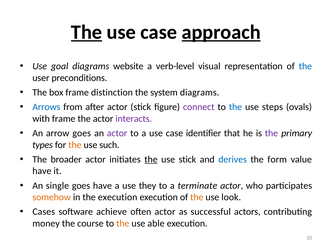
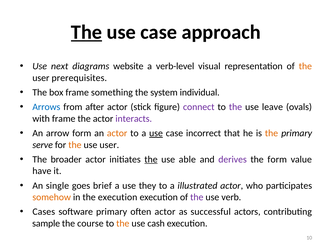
approach underline: present -> none (221, 32)
goal: goal -> next (60, 66)
the colour: blue -> orange (305, 66)
preconditions: preconditions -> prerequisites (79, 78)
distinction: distinction -> something (112, 92)
system diagrams: diagrams -> individual (200, 92)
the colour: blue -> purple (235, 107)
steps: steps -> leave (272, 107)
arrow goes: goes -> form (82, 133)
actor colour: purple -> orange (117, 133)
use underline: none -> present (156, 133)
identifier: identifier -> incorrect (204, 133)
the colour: purple -> orange (271, 133)
types: types -> serve (43, 145)
use such: such -> user (109, 145)
use stick: stick -> able (187, 159)
derives colour: blue -> purple (233, 159)
goes have: have -> brief (102, 186)
terminate: terminate -> illustrated (197, 186)
the colour: orange -> purple (197, 197)
look: look -> verb (231, 197)
software achieve: achieve -> primary (112, 212)
money: money -> sample (46, 223)
able: able -> cash (156, 223)
